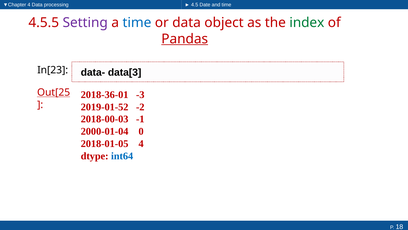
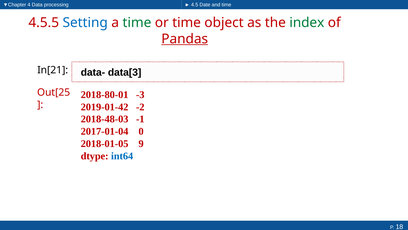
Setting colour: purple -> blue (85, 22)
time colour: blue -> green (137, 22)
or data: data -> time (187, 22)
In[23: In[23 -> In[21 (53, 70)
Out[25 underline: present -> none (54, 92)
2018-36-01: 2018-36-01 -> 2018-80-01 (105, 95)
2019-01-52: 2019-01-52 -> 2019-01-42 (105, 107)
2018-00-03: 2018-00-03 -> 2018-48-03 (105, 119)
2000-01-04: 2000-01-04 -> 2017-01-04 (105, 131)
2018-01-05 4: 4 -> 9 (141, 143)
